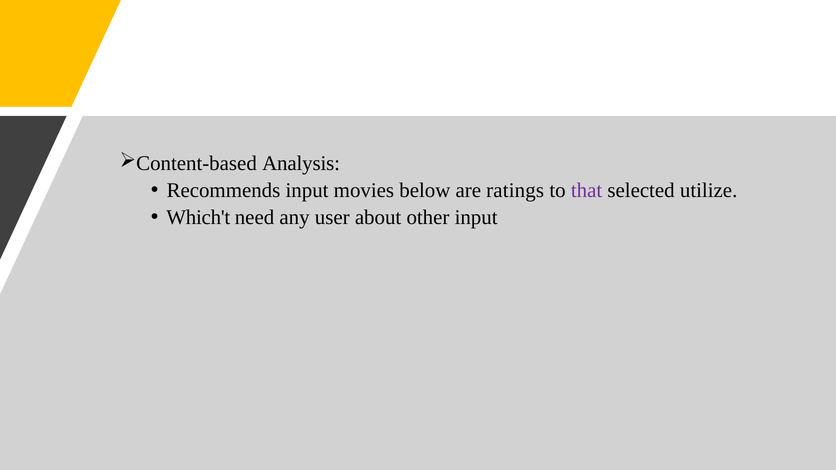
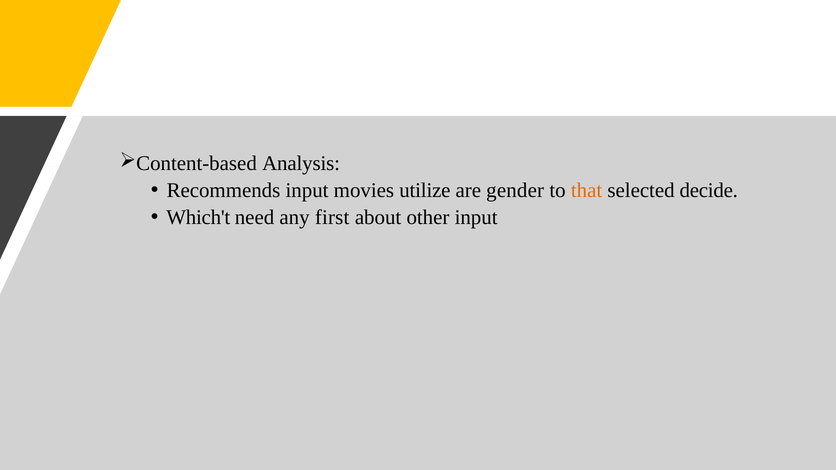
below: below -> utilize (425, 190)
ratings: ratings -> gender (515, 190)
that colour: purple -> orange (587, 190)
utilize: utilize -> decide (709, 190)
user: user -> first (332, 217)
